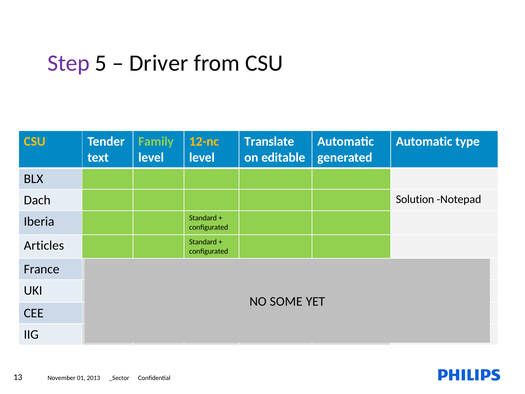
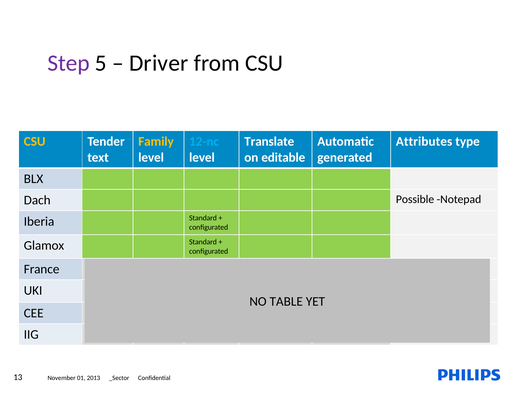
Family colour: light green -> yellow (156, 142)
12-nc colour: yellow -> light blue (204, 142)
Automatic: Automatic -> Attributes (424, 142)
Solution: Solution -> Possible (415, 199)
Articles: Articles -> Glamox (44, 245)
SOME: SOME -> TABLE (286, 301)
